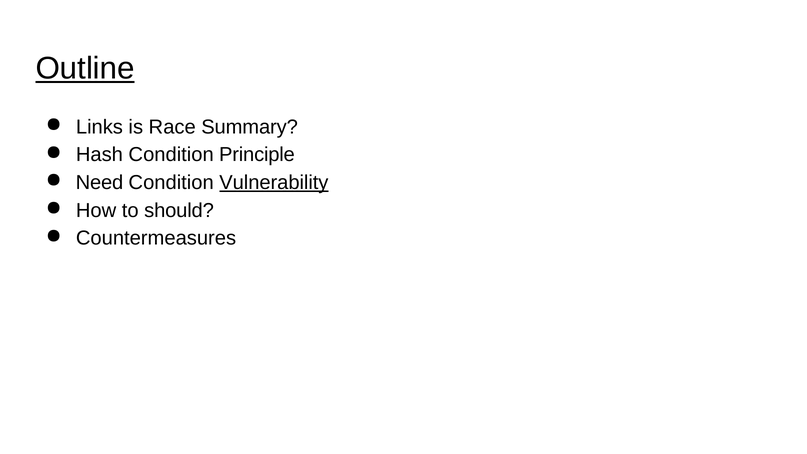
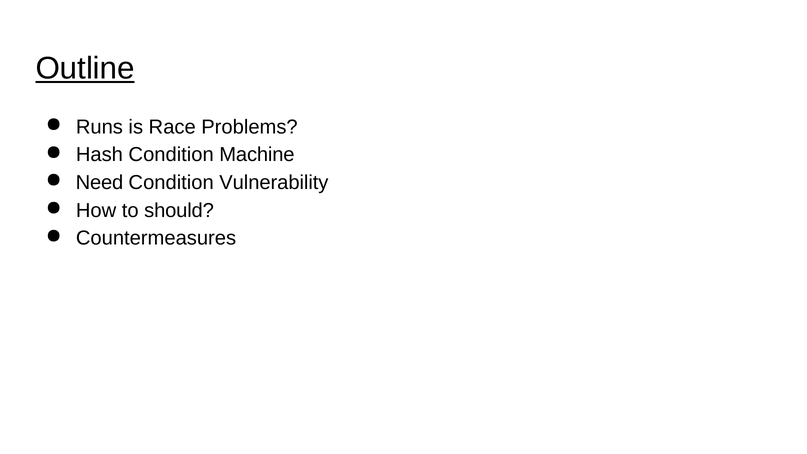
Links: Links -> Runs (99, 127)
Summary: Summary -> Problems (250, 127)
Principle: Principle -> Machine (257, 155)
Vulnerability underline: present -> none (274, 183)
